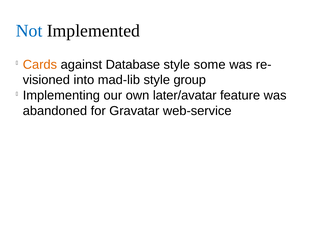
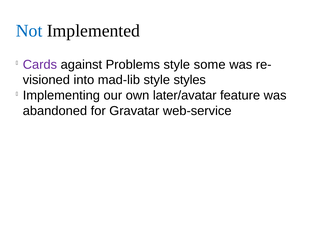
Cards colour: orange -> purple (40, 65)
Database: Database -> Problems (133, 65)
group: group -> styles (190, 80)
